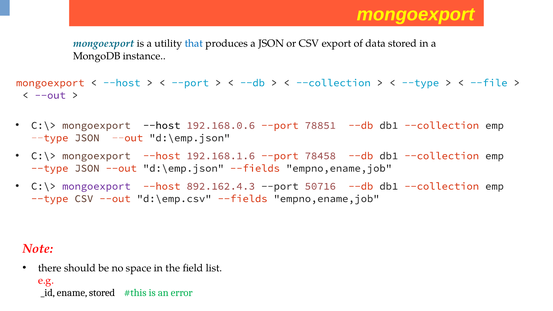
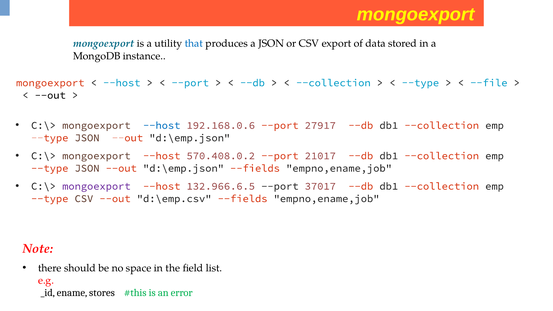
--out colour: purple -> black (50, 95)
--host colour: black -> blue (162, 125)
78851: 78851 -> 27917 (320, 125)
192.168.1.6: 192.168.1.6 -> 570.408.0.2 (221, 156)
78458: 78458 -> 21017 (320, 156)
892.162.4.3: 892.162.4.3 -> 132.966.6.5 (221, 186)
50716: 50716 -> 37017 (320, 186)
ename stored: stored -> stores (102, 293)
